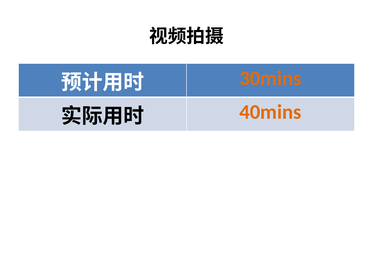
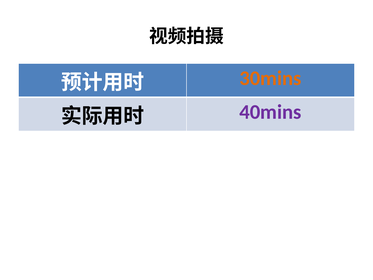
40mins colour: orange -> purple (270, 112)
